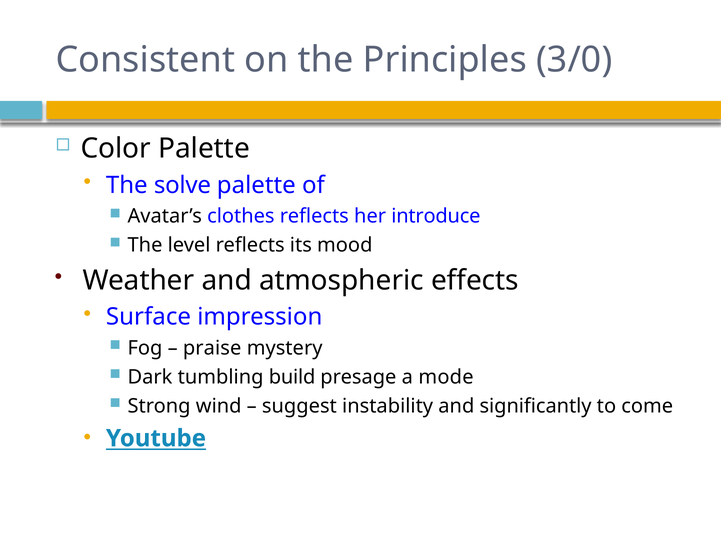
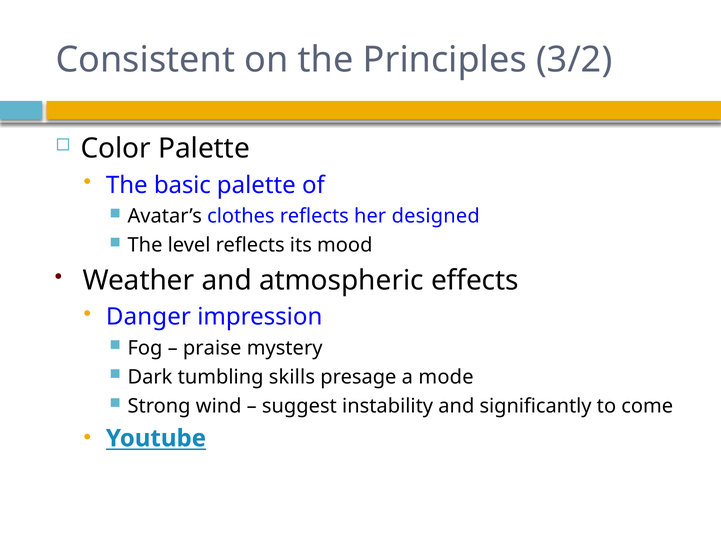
3/0: 3/0 -> 3/2 (574, 60)
solve: solve -> basic (182, 185)
introduce: introduce -> designed (436, 216)
Surface: Surface -> Danger (148, 317)
build: build -> skills (292, 377)
